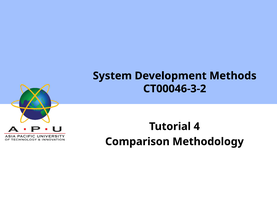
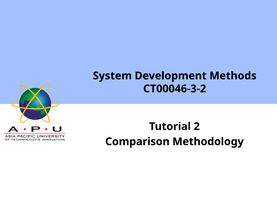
4: 4 -> 2 (197, 126)
